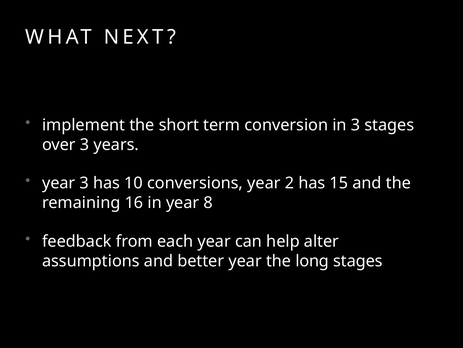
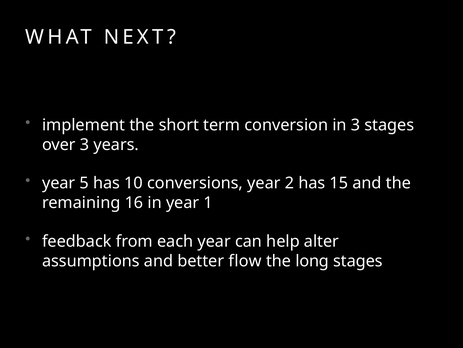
year 3: 3 -> 5 (84, 183)
8: 8 -> 1 (208, 202)
better year: year -> flow (245, 260)
